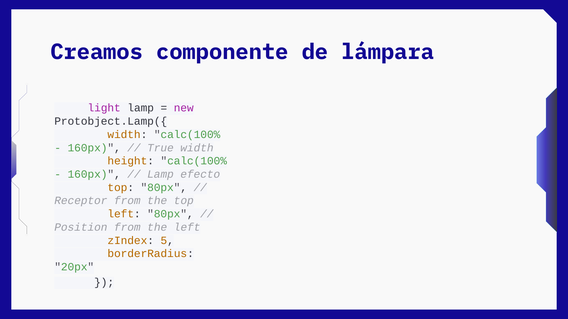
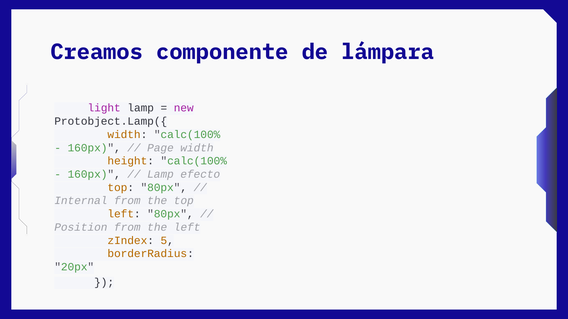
True: True -> Page (160, 148)
Receptor: Receptor -> Internal (81, 201)
